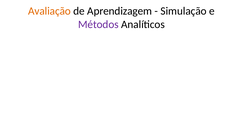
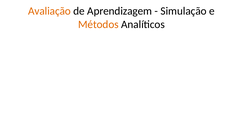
Métodos colour: purple -> orange (98, 24)
